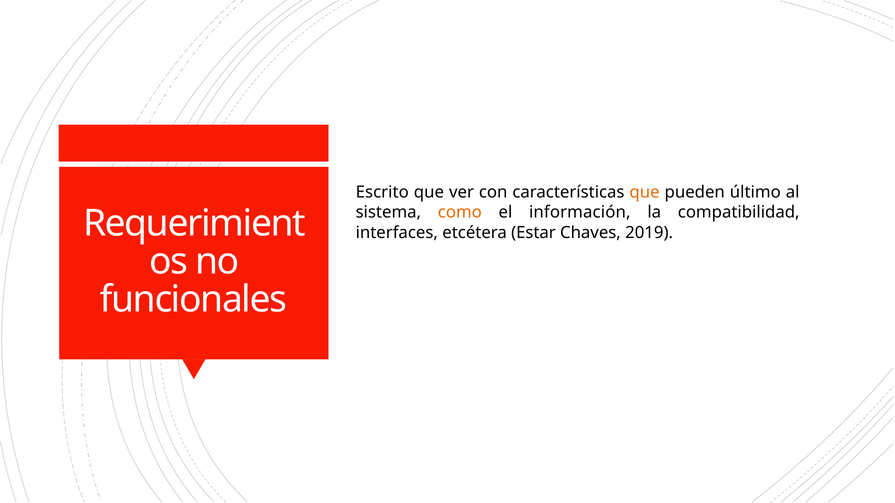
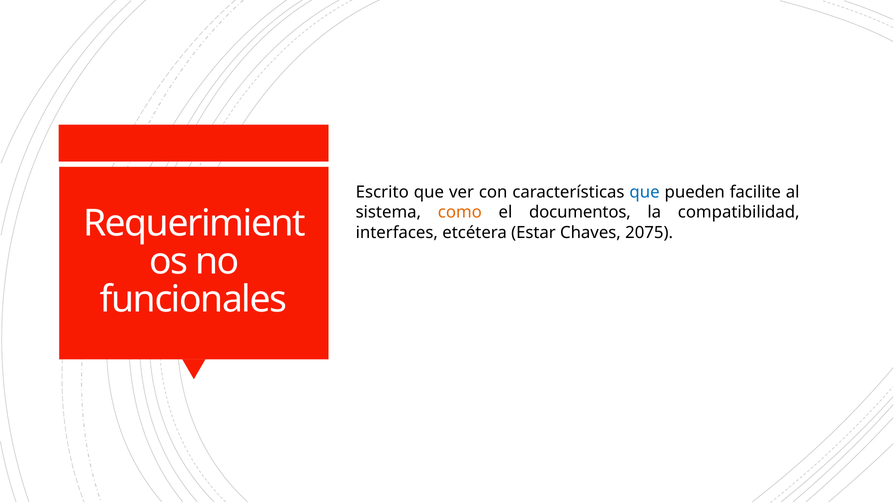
que colour: orange -> blue (645, 193)
último: último -> facilite (755, 193)
información: información -> documentos (580, 213)
2019: 2019 -> 2075 (649, 233)
